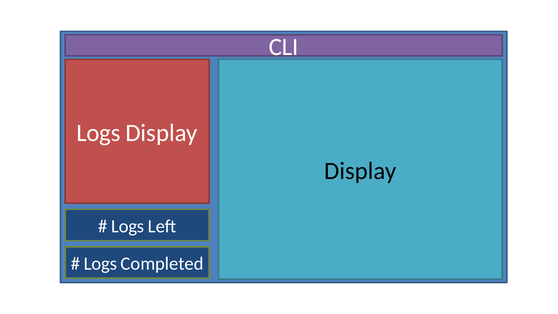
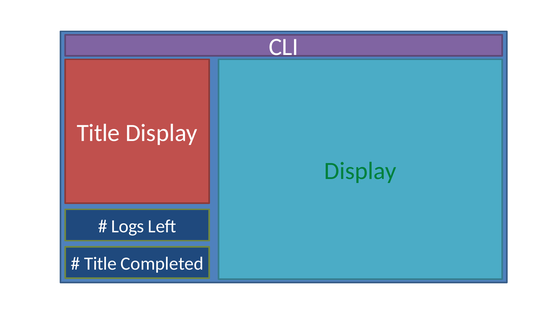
Logs: Logs -> Title (98, 133)
Display colour: black -> green (360, 171)
Logs: Logs -> Title (100, 264)
